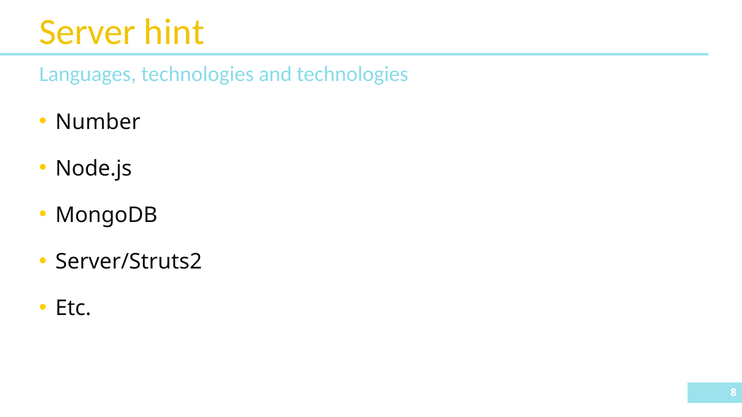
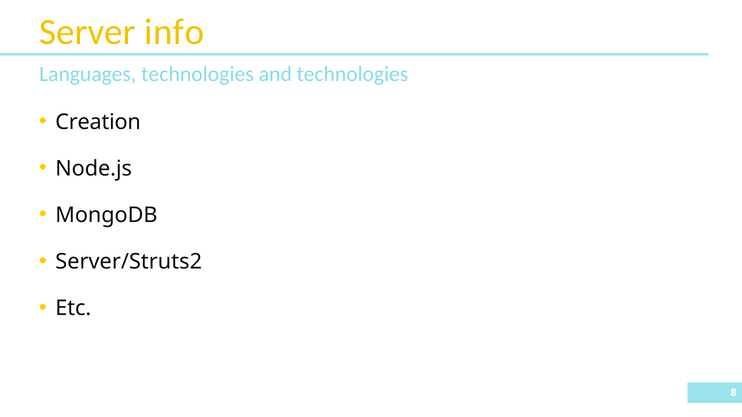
hint: hint -> info (174, 32)
Number: Number -> Creation (98, 122)
